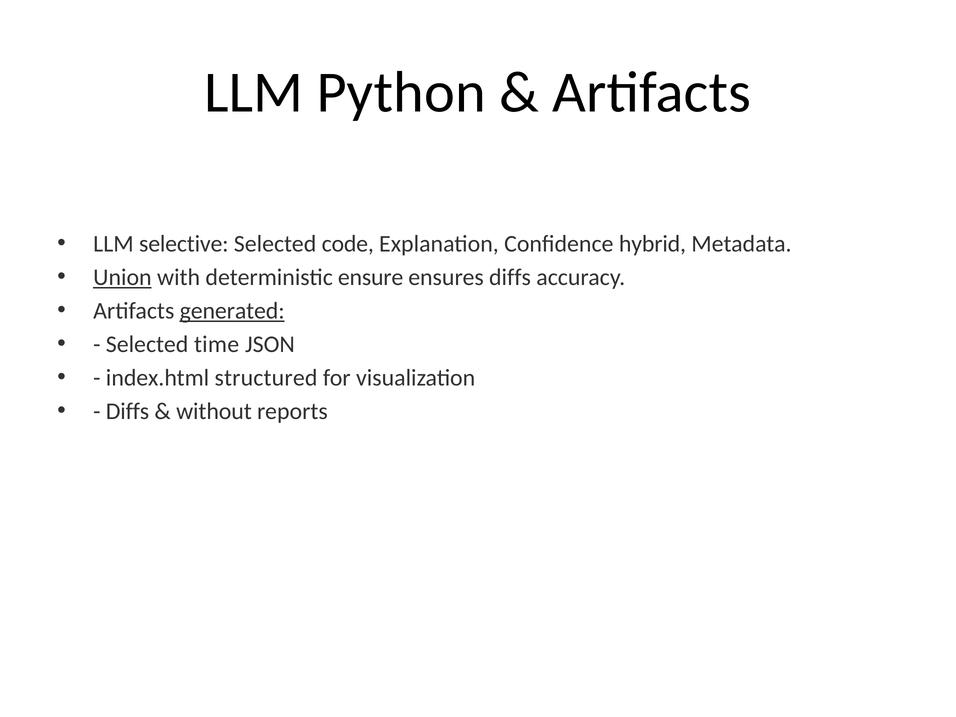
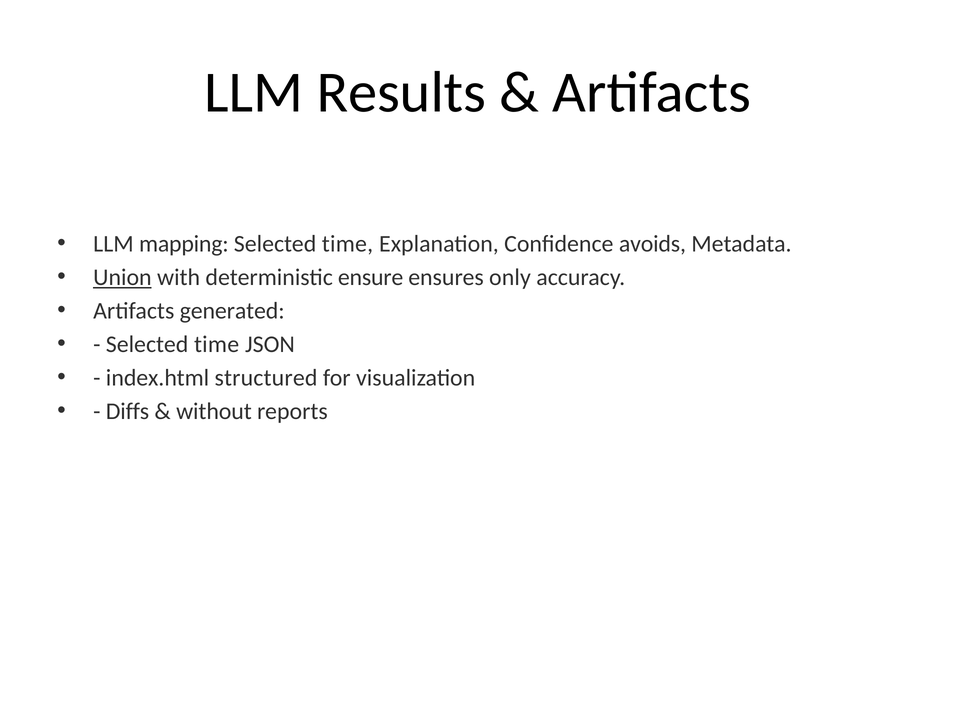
Python: Python -> Results (401, 93)
selective: selective -> mapping (184, 244)
code: code -> time (348, 244)
hybrid: hybrid -> avoids (652, 244)
ensures diffs: diffs -> only (510, 277)
generated underline: present -> none (232, 311)
